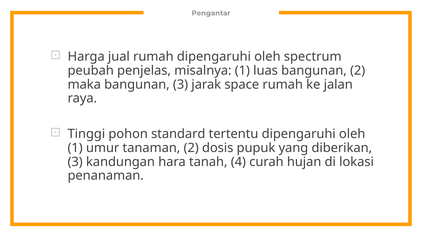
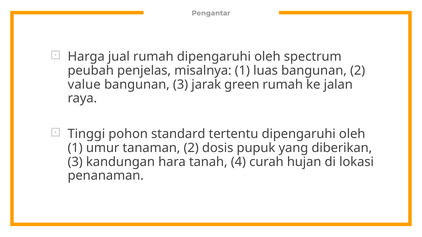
maka: maka -> value (84, 85)
space: space -> green (242, 85)
